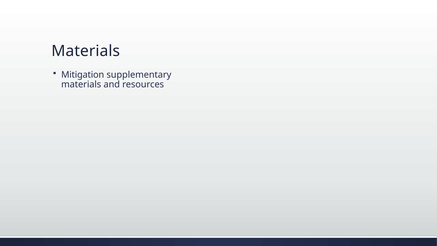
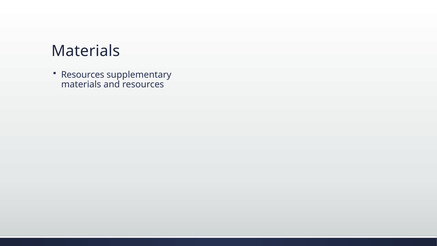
Mitigation: Mitigation -> Resources (83, 75)
